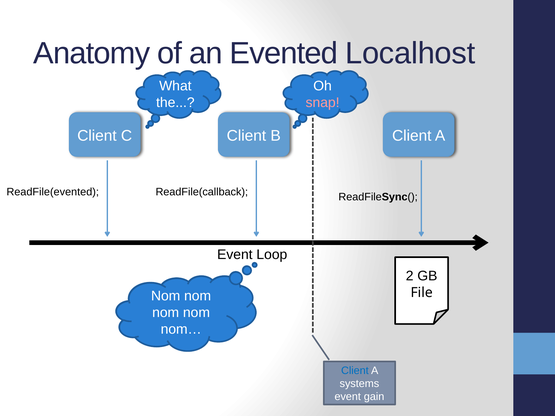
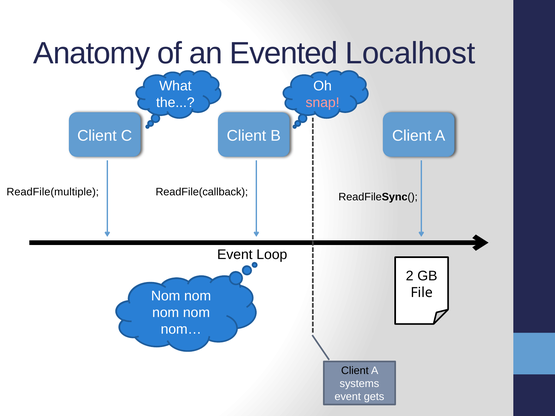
ReadFile(evented: ReadFile(evented -> ReadFile(multiple (53, 192)
Client colour: blue -> black (355, 371)
gain: gain -> gets (374, 397)
